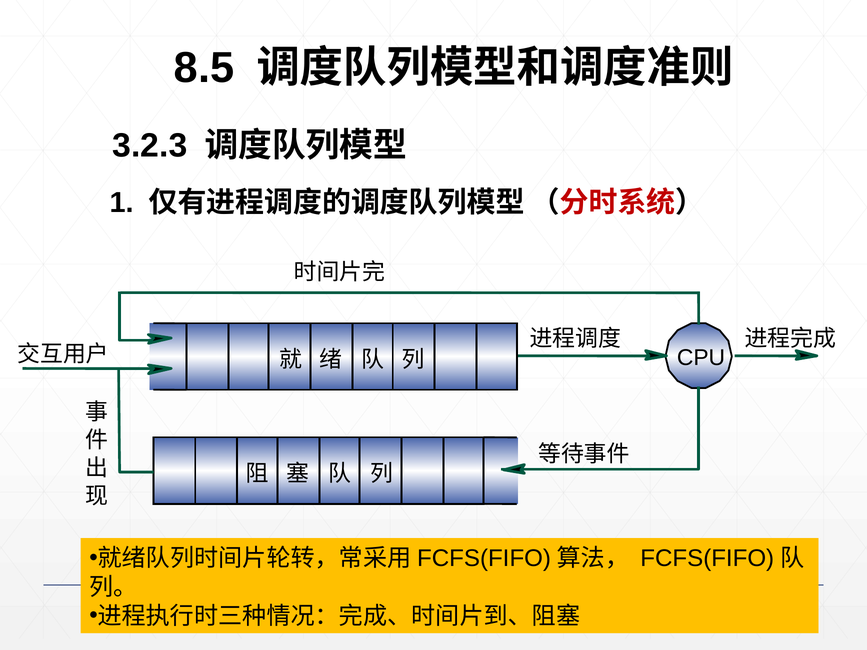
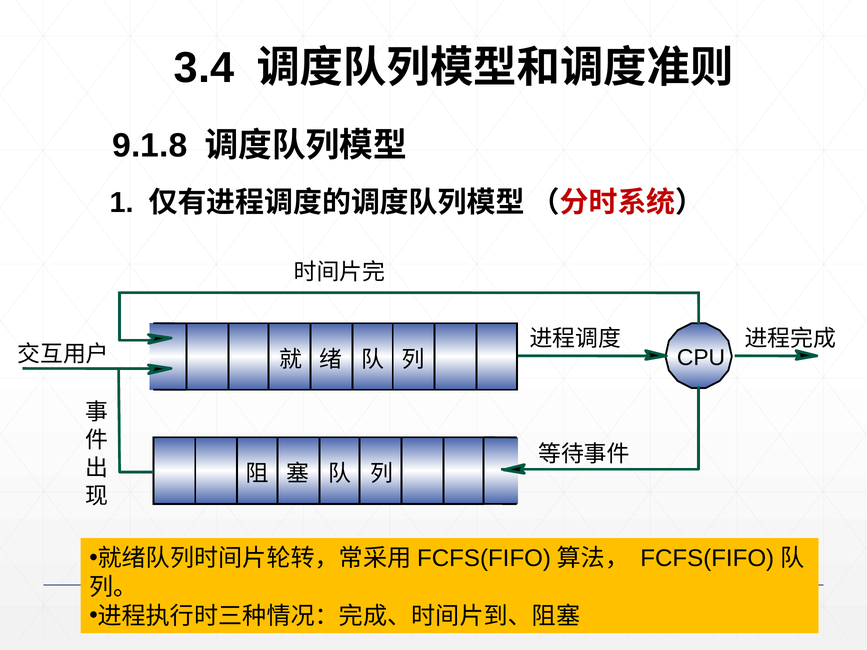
8.5: 8.5 -> 3.4 (204, 68)
3.2.3: 3.2.3 -> 9.1.8 (150, 146)
